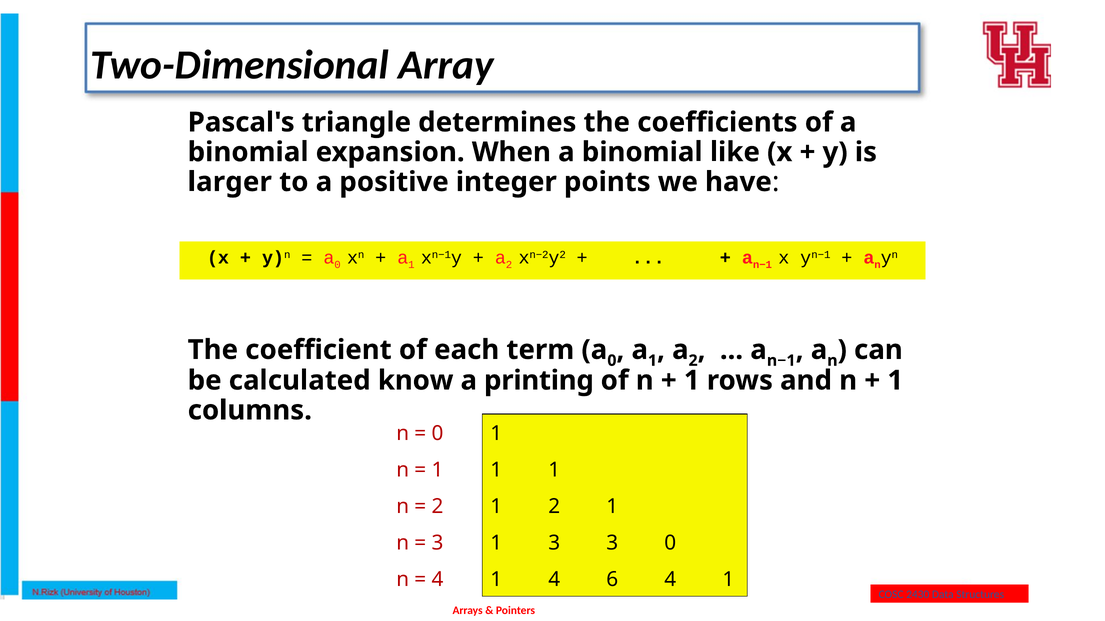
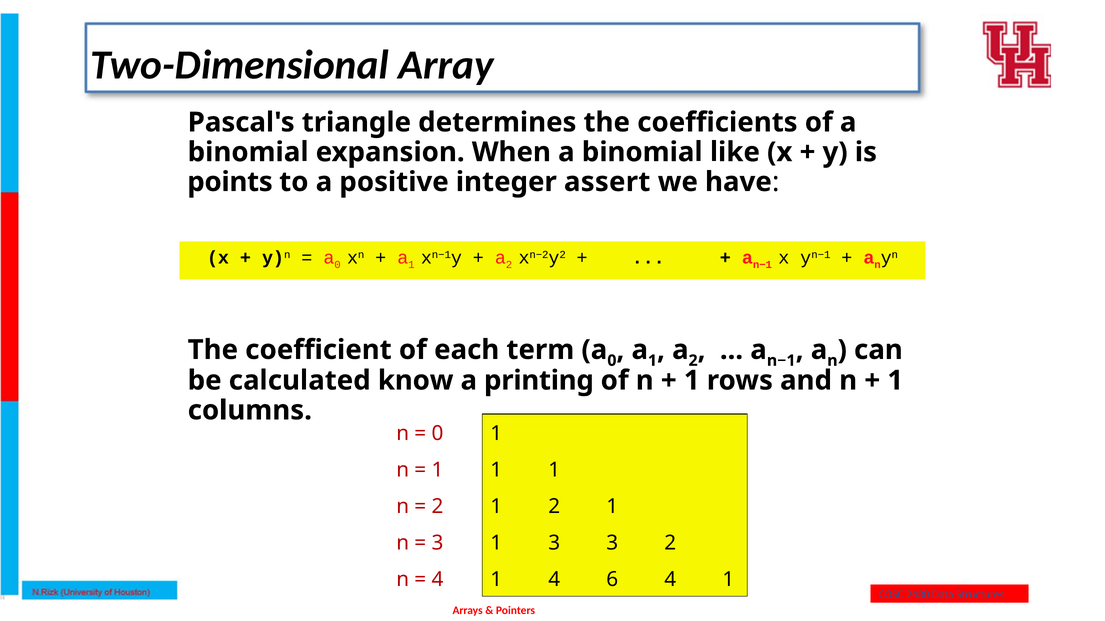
larger: larger -> points (230, 182)
points: points -> assert (607, 182)
3 0: 0 -> 2 (670, 543)
